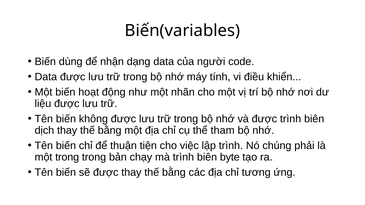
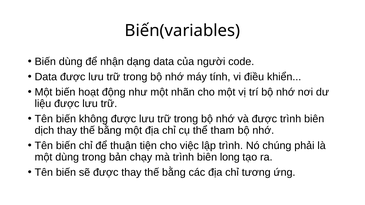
một trong: trong -> dùng (67, 157)
byte: byte -> long (230, 157)
